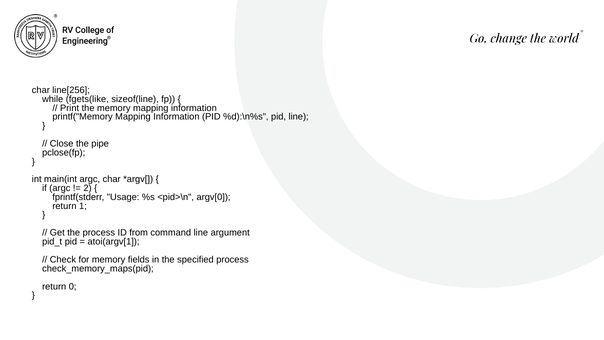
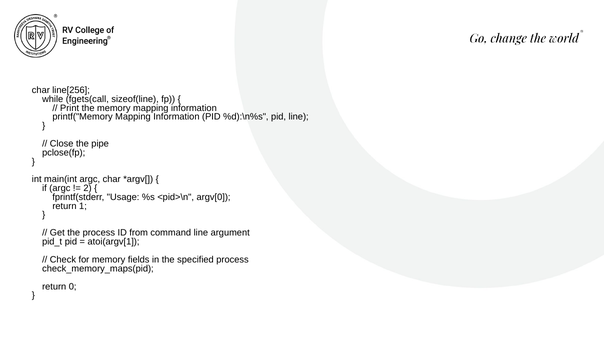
fgets(like: fgets(like -> fgets(call (87, 99)
